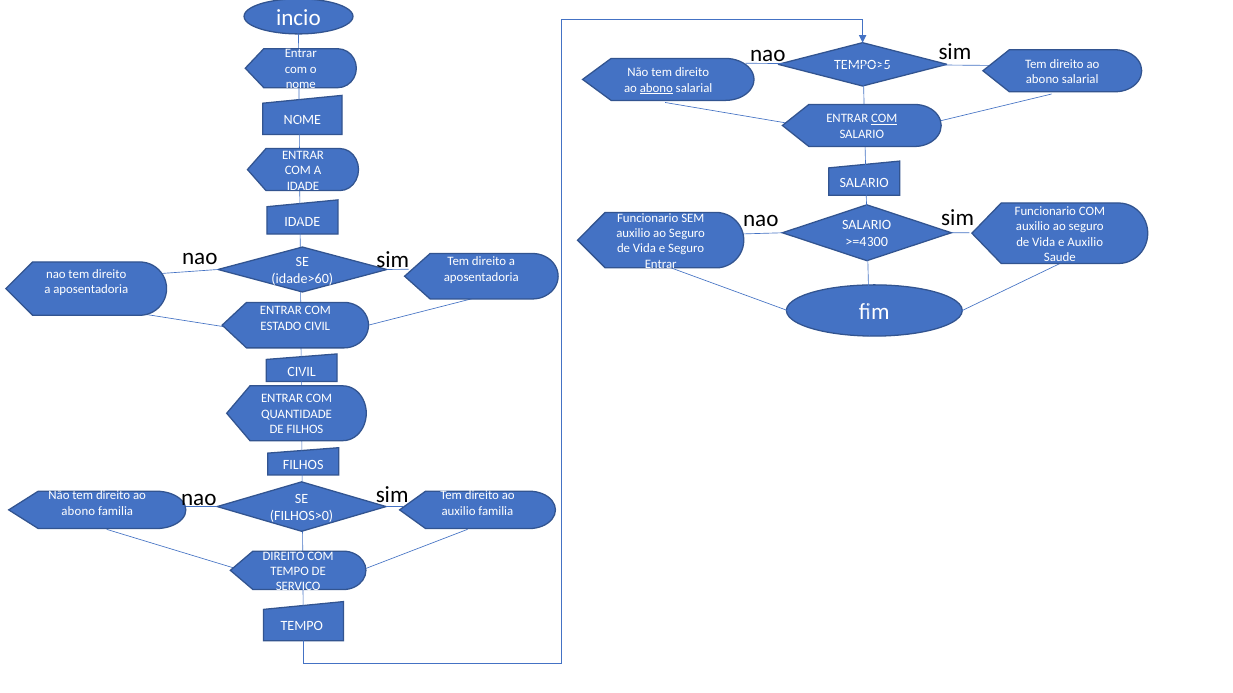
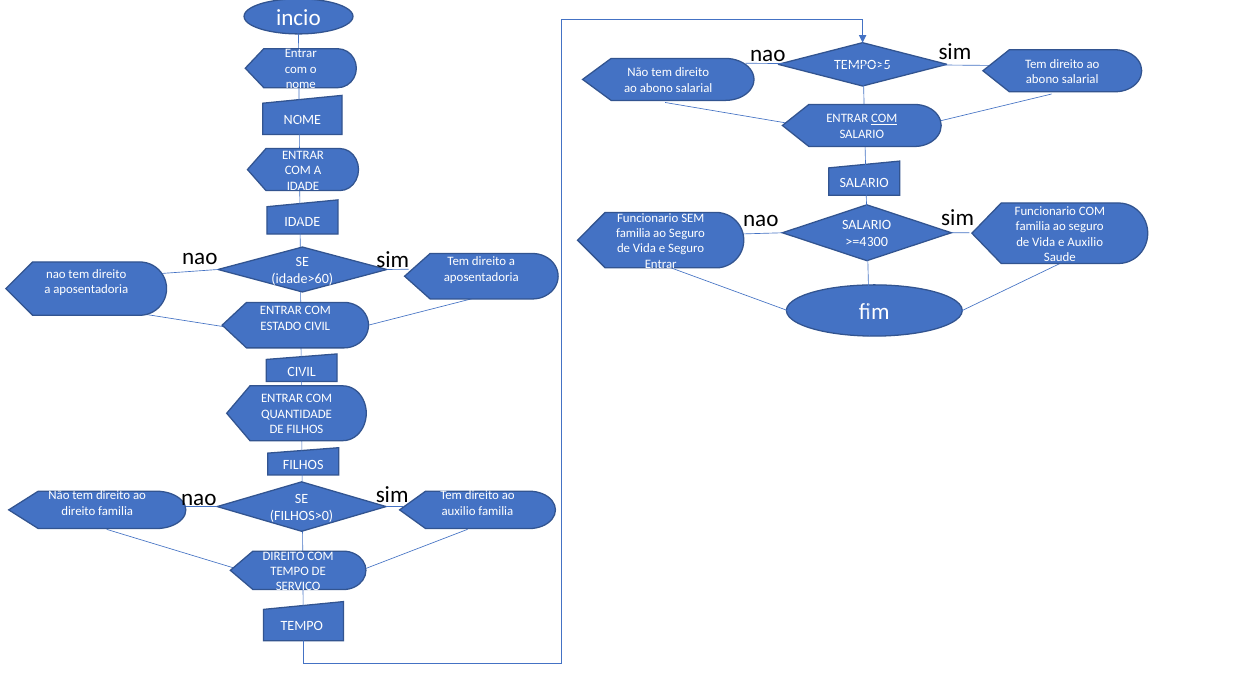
abono underline: present -> none (656, 88)
auxilio: auxilio -> familia (1033, 227)
auxilio: auxilio -> familia (633, 233)
abono: abono -> direito (78, 511)
